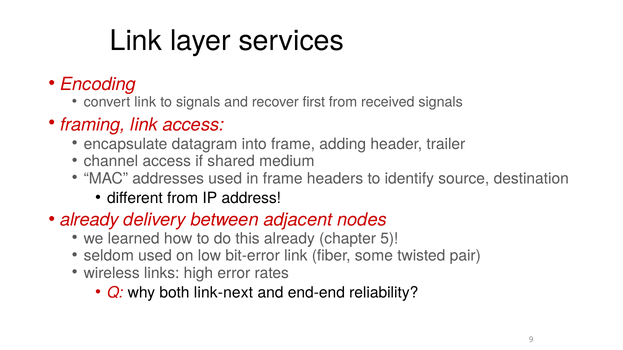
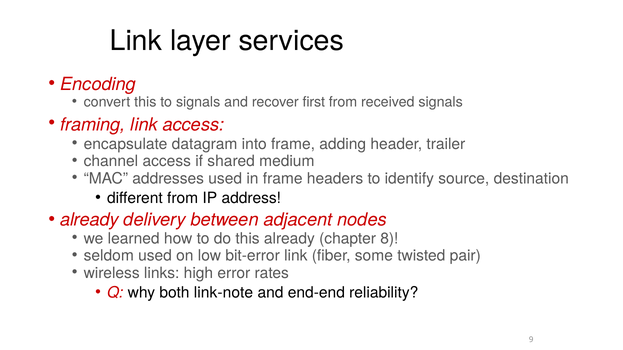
convert link: link -> this (145, 102)
5: 5 -> 8 (389, 239)
link-next: link-next -> link-note (223, 293)
